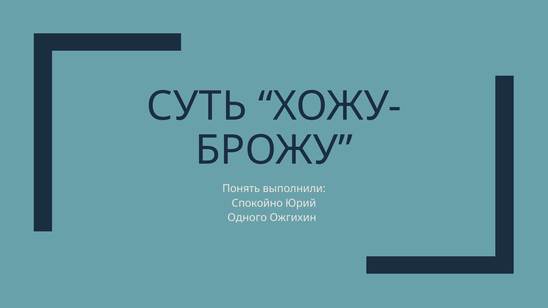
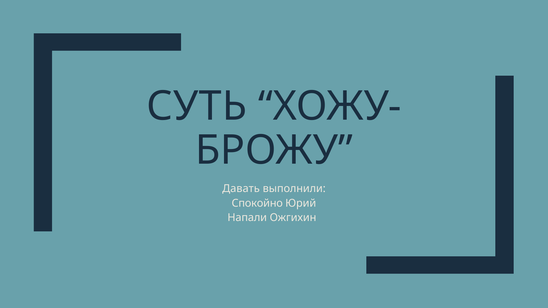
Понять: Понять -> Давать (241, 189)
Одного: Одного -> Напали (247, 218)
